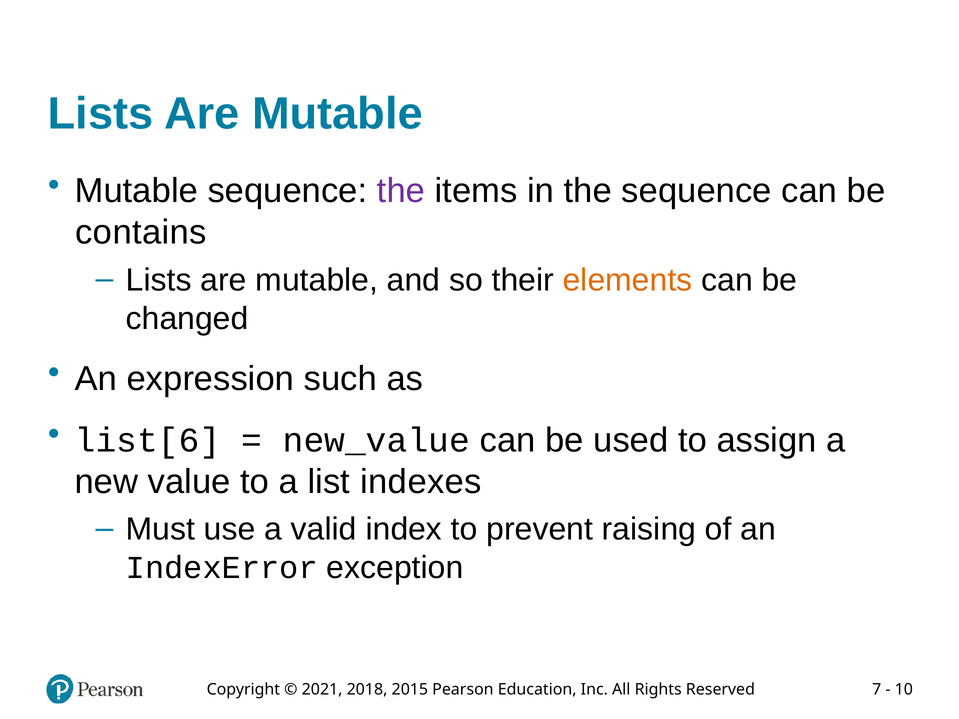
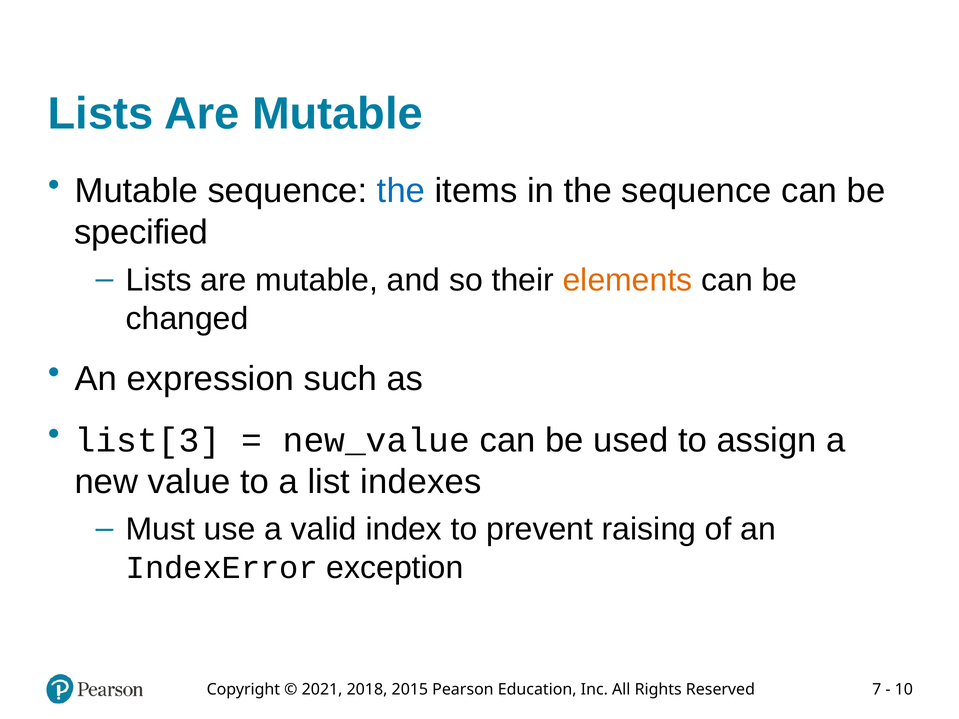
the colour: purple -> blue (401, 191)
contains: contains -> specified (141, 233)
list[6: list[6 -> list[3 (148, 440)
